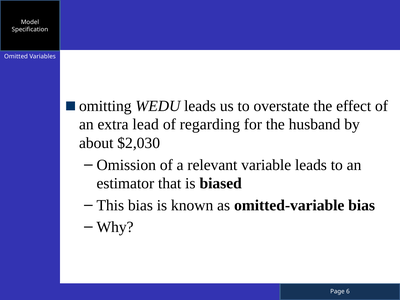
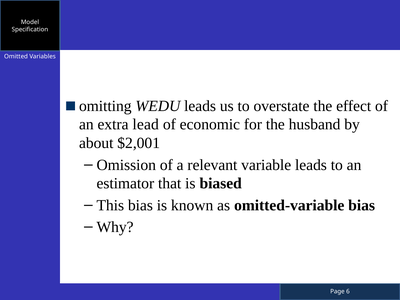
regarding: regarding -> economic (210, 125)
$2,030: $2,030 -> $2,001 (139, 143)
